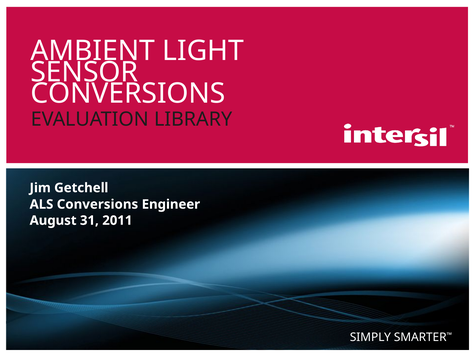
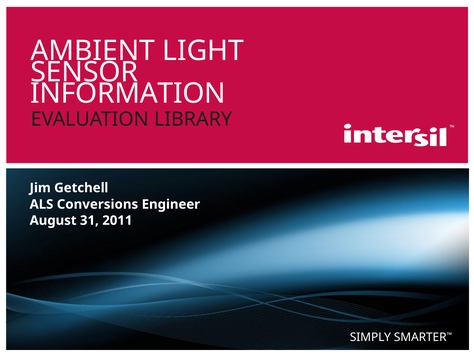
CONVERSIONS: CONVERSIONS -> INFORMATION (128, 93)
